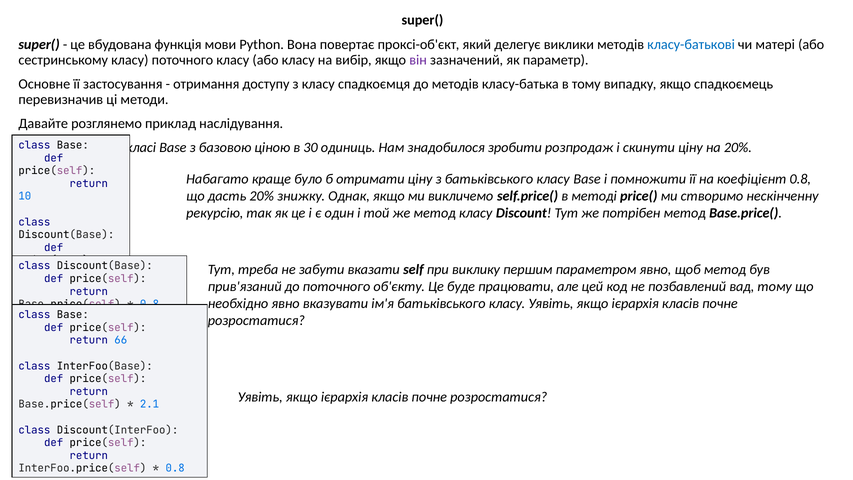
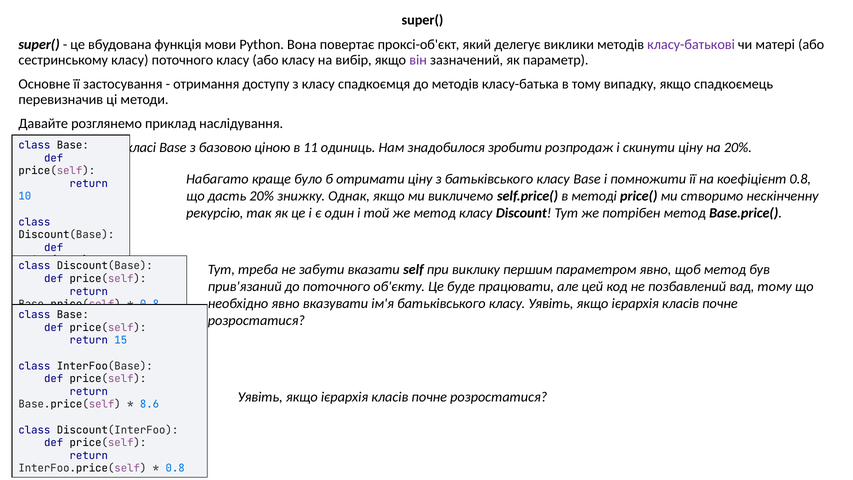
класу-батькові colour: blue -> purple (691, 44)
30: 30 -> 11 (311, 148)
66: 66 -> 15 (121, 340)
2.1: 2.1 -> 8.6 (150, 404)
